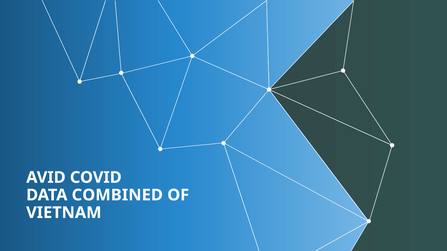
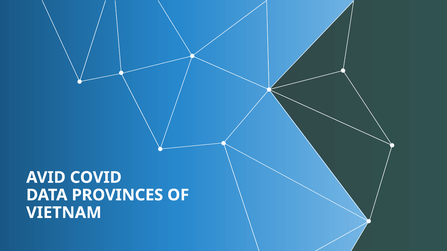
COMBINED: COMBINED -> PROVINCES (117, 195)
